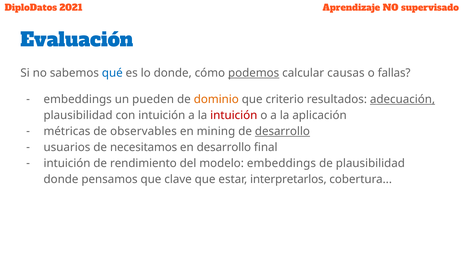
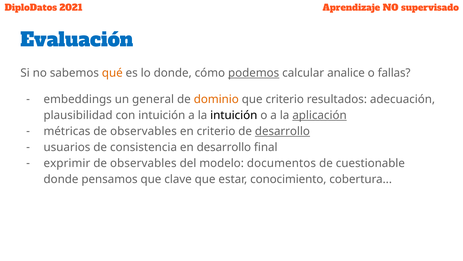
qué colour: blue -> orange (112, 73)
causas: causas -> analice (346, 73)
pueden: pueden -> general (153, 99)
adecuación underline: present -> none (403, 99)
intuición colour: red -> black (234, 115)
aplicación underline: none -> present (320, 115)
en mining: mining -> criterio (216, 131)
necesitamos: necesitamos -> consistencia (144, 147)
intuición: intuición -> exprimir (67, 163)
rendimiento: rendimiento -> observables (143, 163)
modelo embeddings: embeddings -> documentos (281, 163)
de plausibilidad: plausibilidad -> cuestionable (370, 163)
interpretarlos: interpretarlos -> conocimiento (288, 179)
